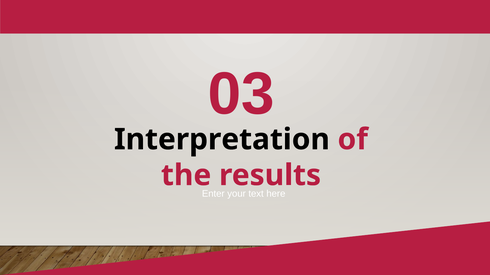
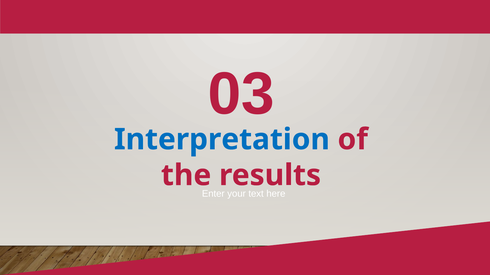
Interpretation colour: black -> blue (222, 140)
